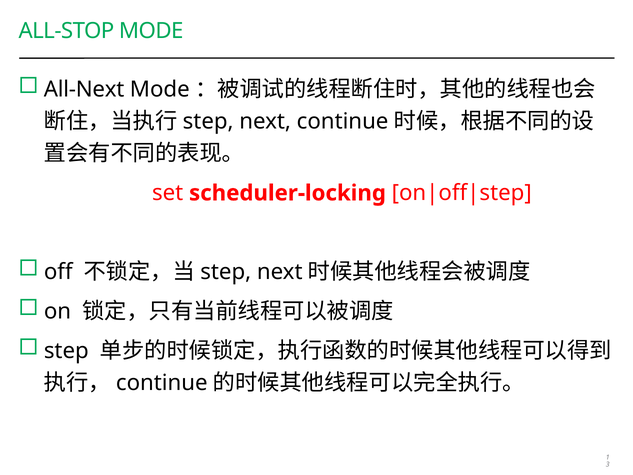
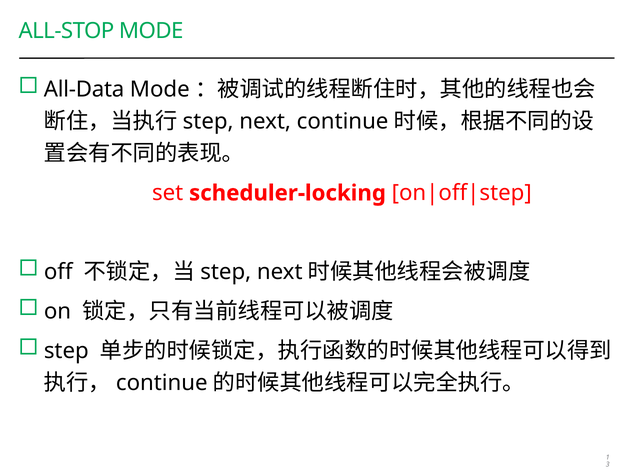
All-Next: All-Next -> All-Data (84, 89)
